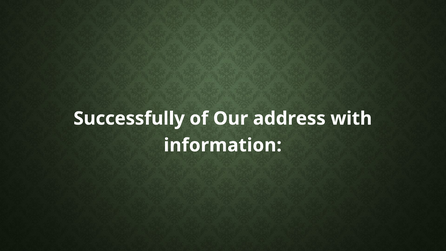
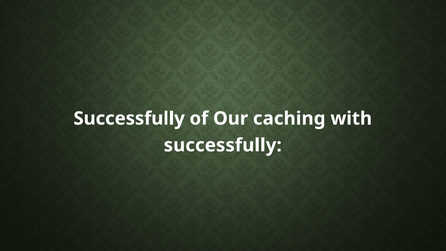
address: address -> caching (289, 118)
information: information -> successfully (223, 145)
